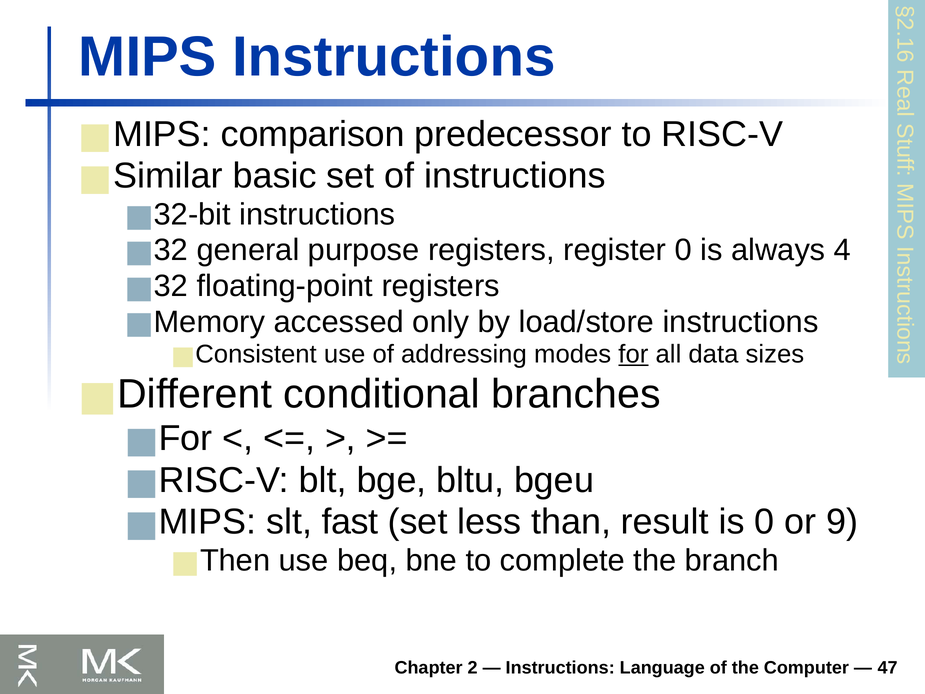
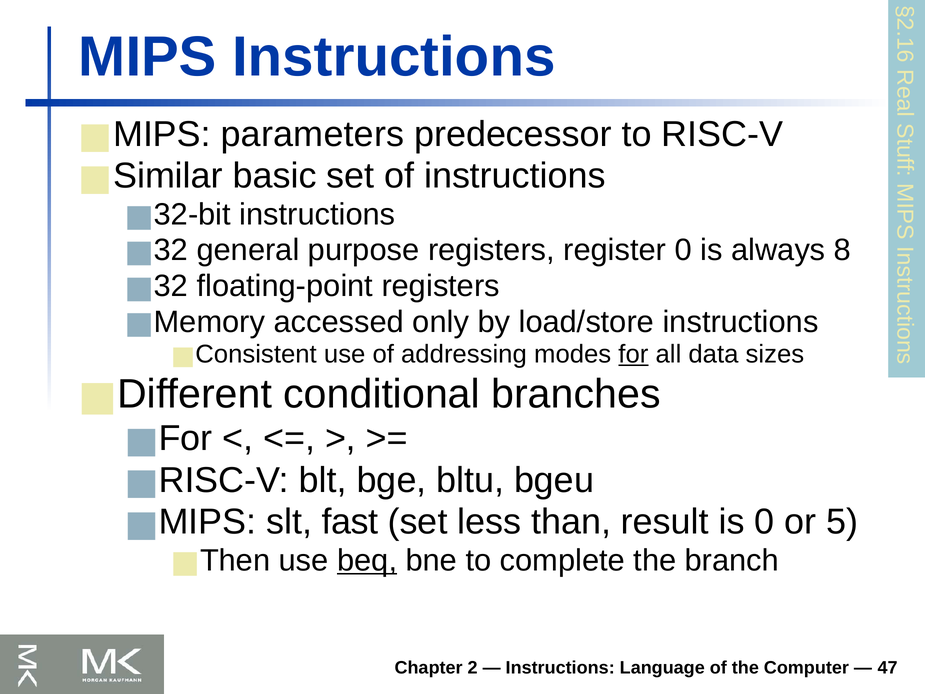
comparison: comparison -> parameters (312, 134)
4: 4 -> 8 (843, 250)
9: 9 -> 5 (842, 522)
beq underline: none -> present (367, 560)
